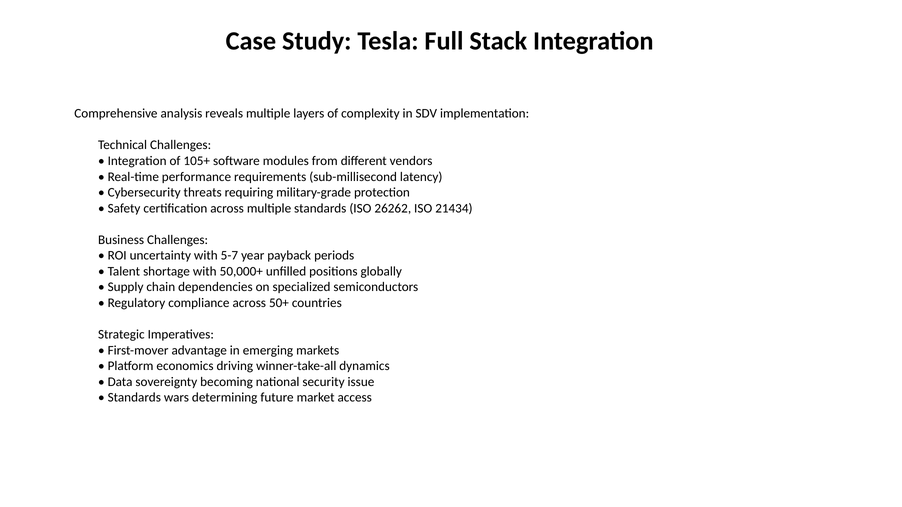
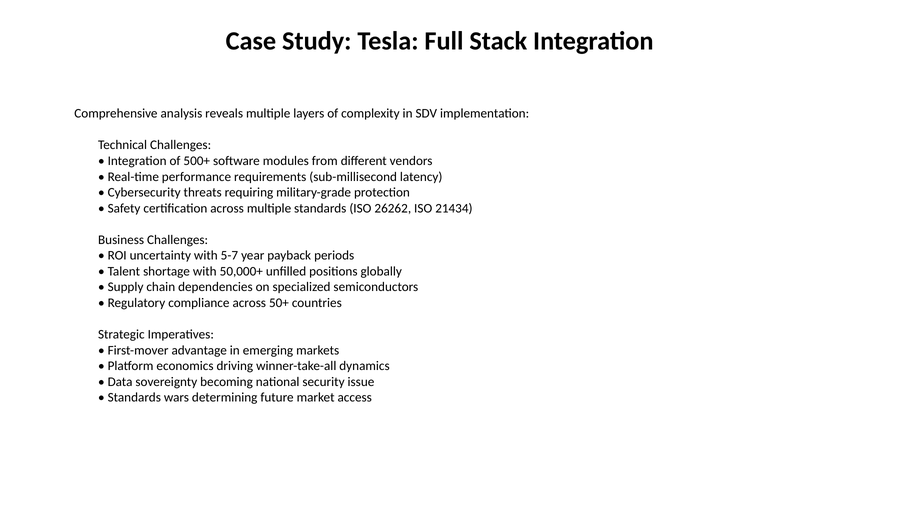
105+: 105+ -> 500+ (197, 161)
